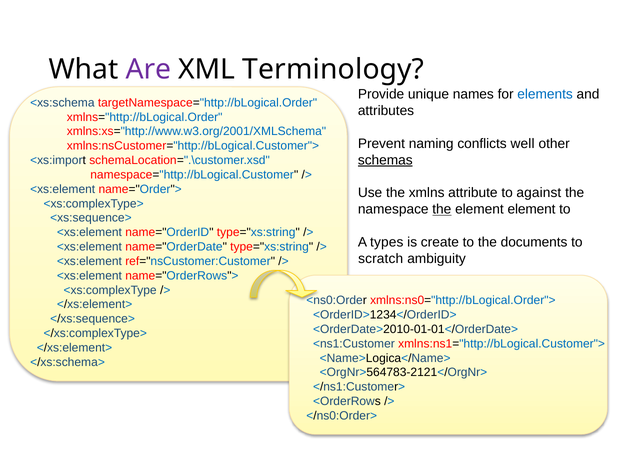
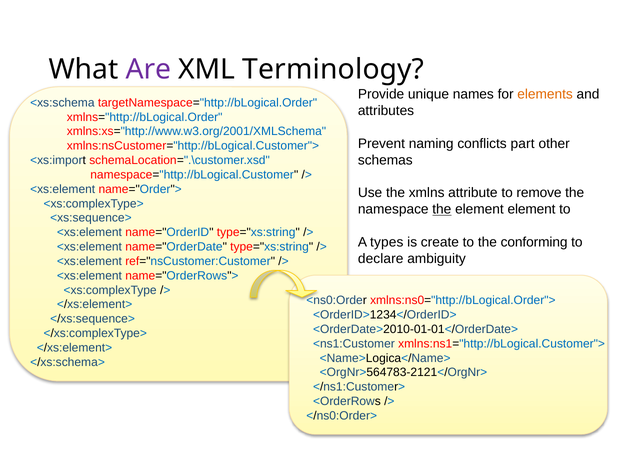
elements colour: blue -> orange (545, 94)
well: well -> part (523, 143)
schemas underline: present -> none (385, 160)
against: against -> remove (539, 193)
documents: documents -> conforming (534, 242)
scratch: scratch -> declare (381, 259)
